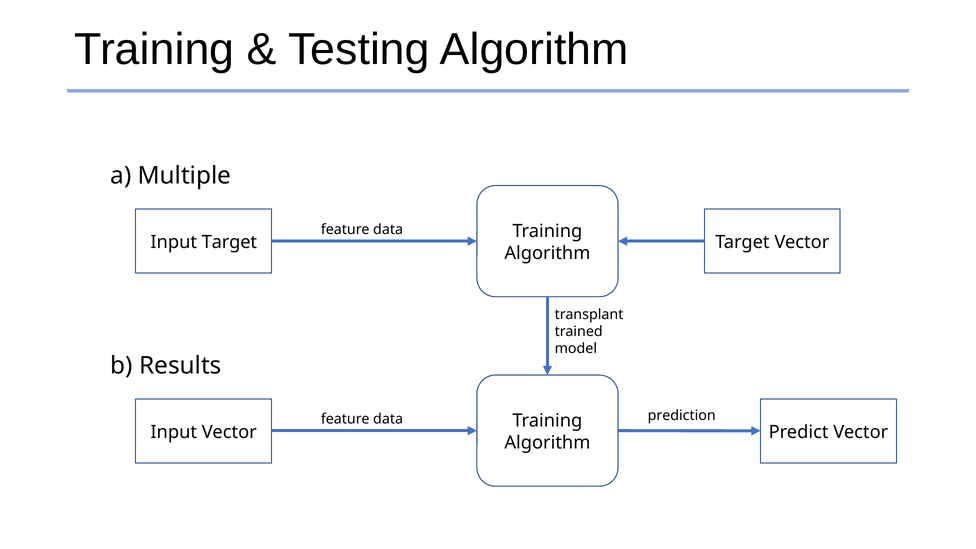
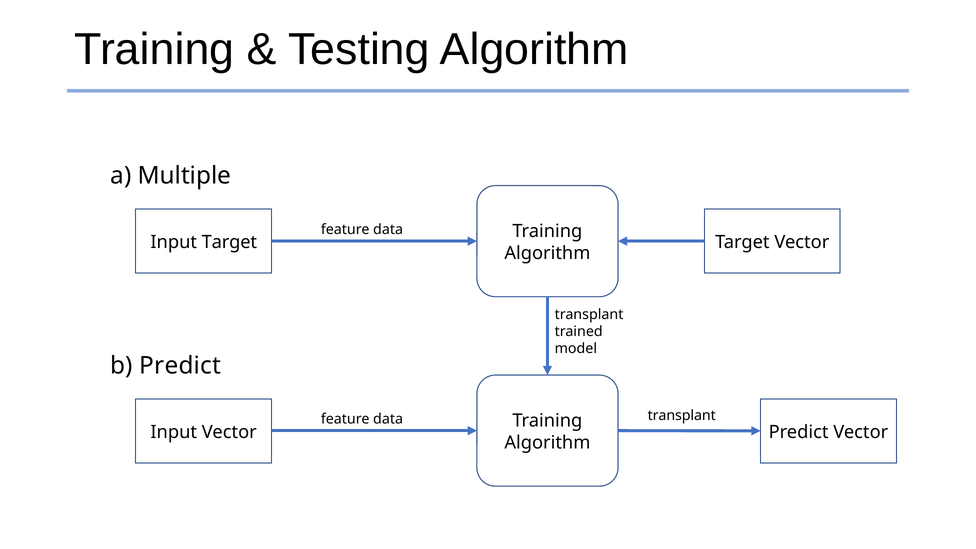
b Results: Results -> Predict (180, 365)
data prediction: prediction -> transplant (682, 416)
